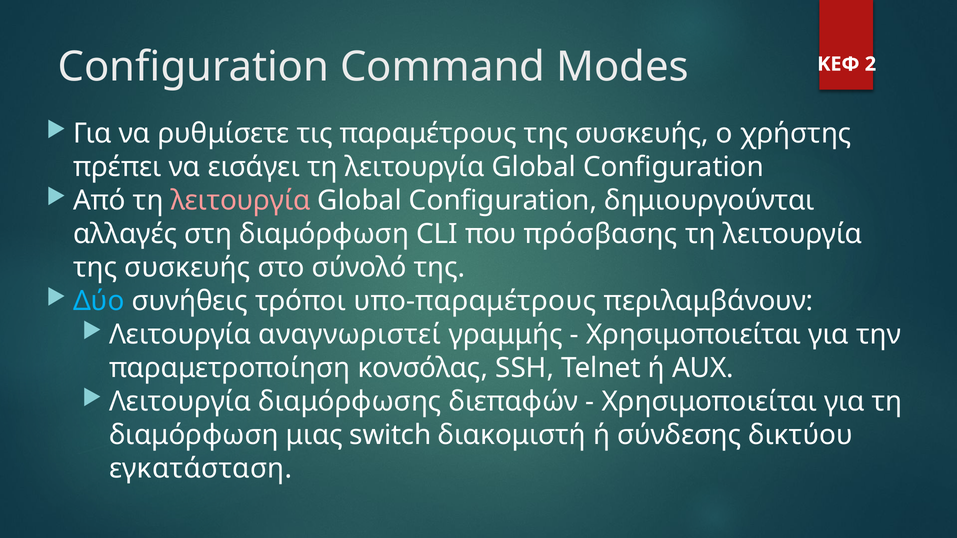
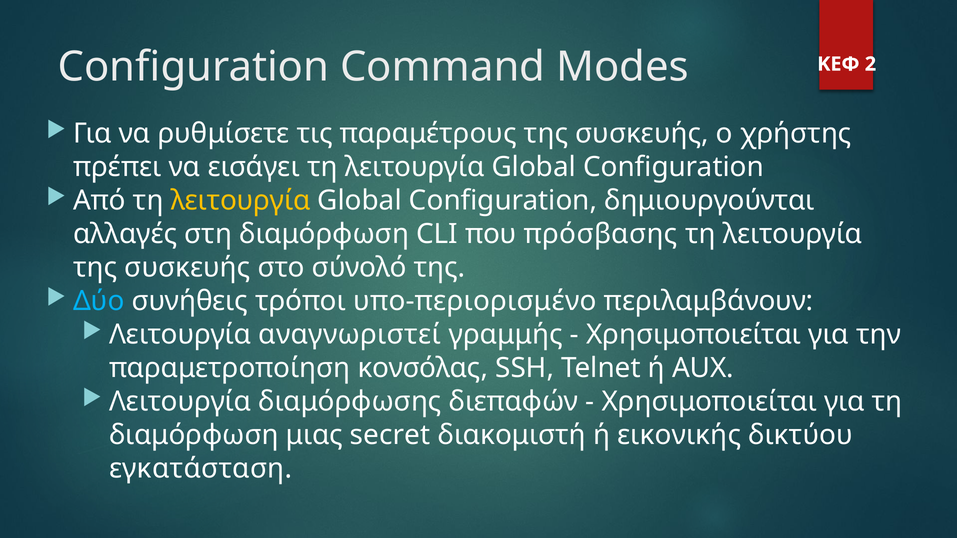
λειτουργία colour: pink -> yellow (241, 201)
υπο-παραμέτρους: υπο-παραμέτρους -> υπο-περιορισμένο (475, 301)
switch: switch -> secret (390, 435)
σύνδεσης: σύνδεσης -> εικονικής (679, 435)
